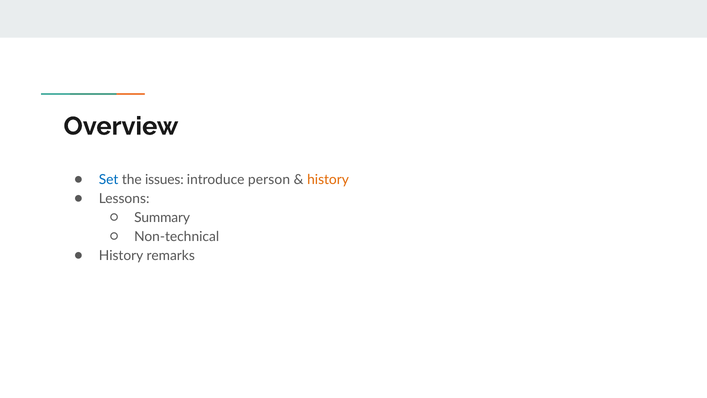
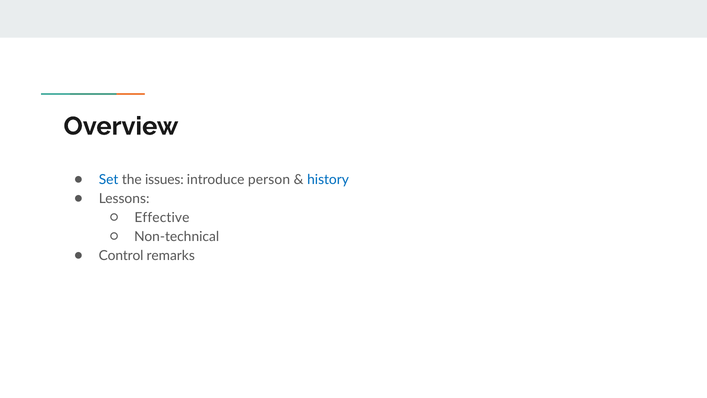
history colour: orange -> blue (328, 179)
Summary: Summary -> Effective (162, 217)
History: History -> Control (121, 255)
